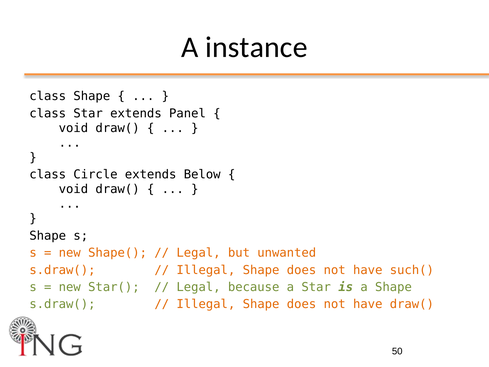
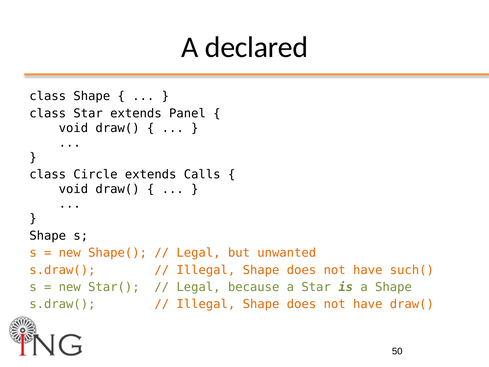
instance: instance -> declared (257, 47)
Below: Below -> Calls (202, 174)
